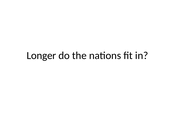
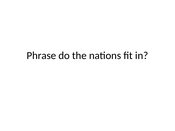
Longer: Longer -> Phrase (41, 56)
